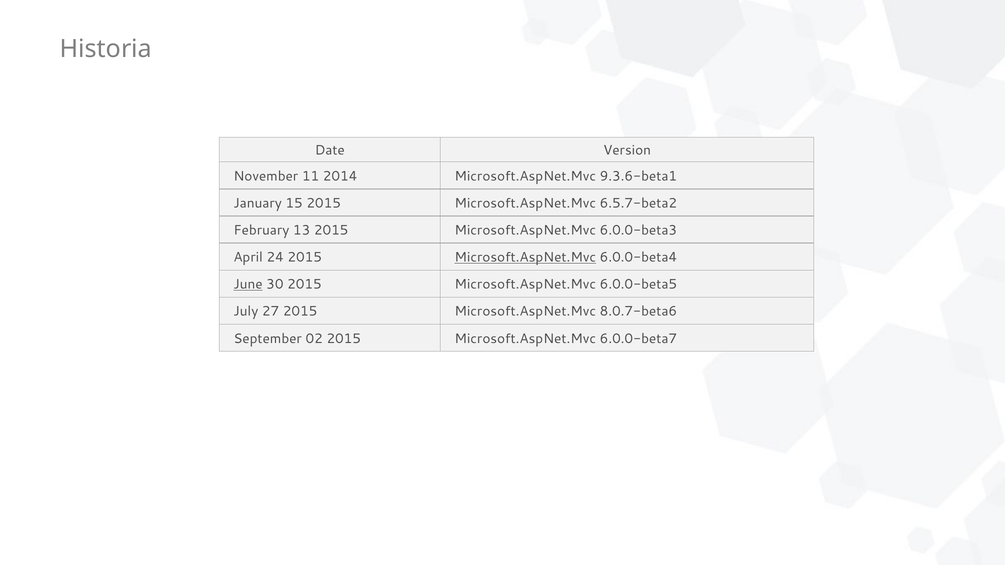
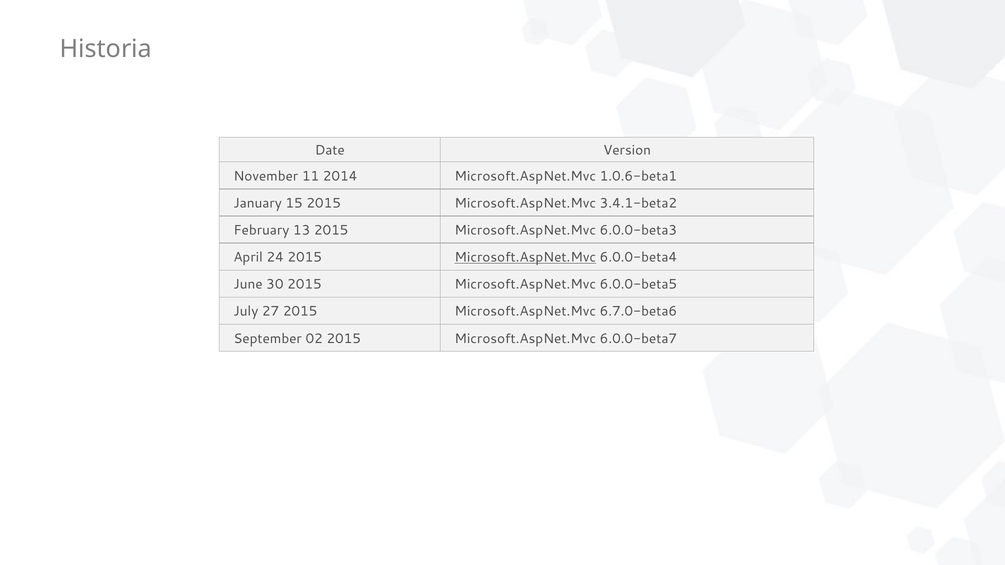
9.3.6-beta1: 9.3.6-beta1 -> 1.0.6-beta1 (638, 176)
6.5.7-beta2: 6.5.7-beta2 -> 3.4.1-beta2 (638, 203)
June underline: present -> none (248, 285)
8.0.7-beta6: 8.0.7-beta6 -> 6.7.0-beta6 (638, 312)
